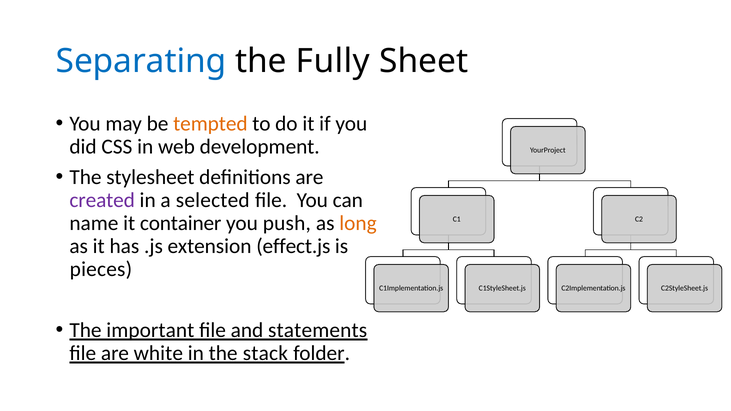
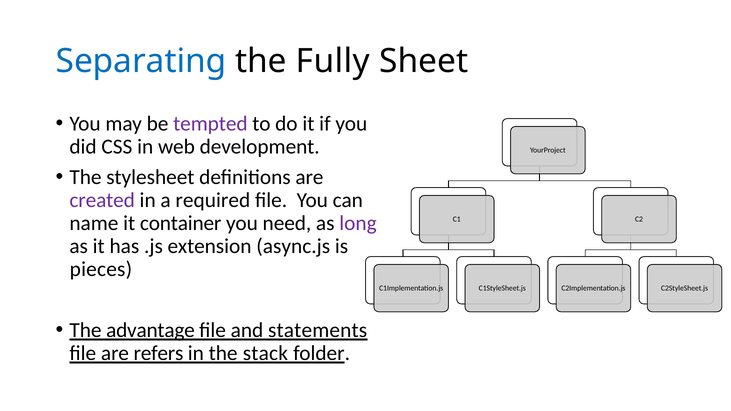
tempted colour: orange -> purple (210, 124)
selected: selected -> required (213, 200)
push: push -> need (287, 223)
long colour: orange -> purple (358, 223)
effect.js: effect.js -> async.js (293, 246)
important: important -> advantage (150, 330)
white: white -> refers (158, 353)
